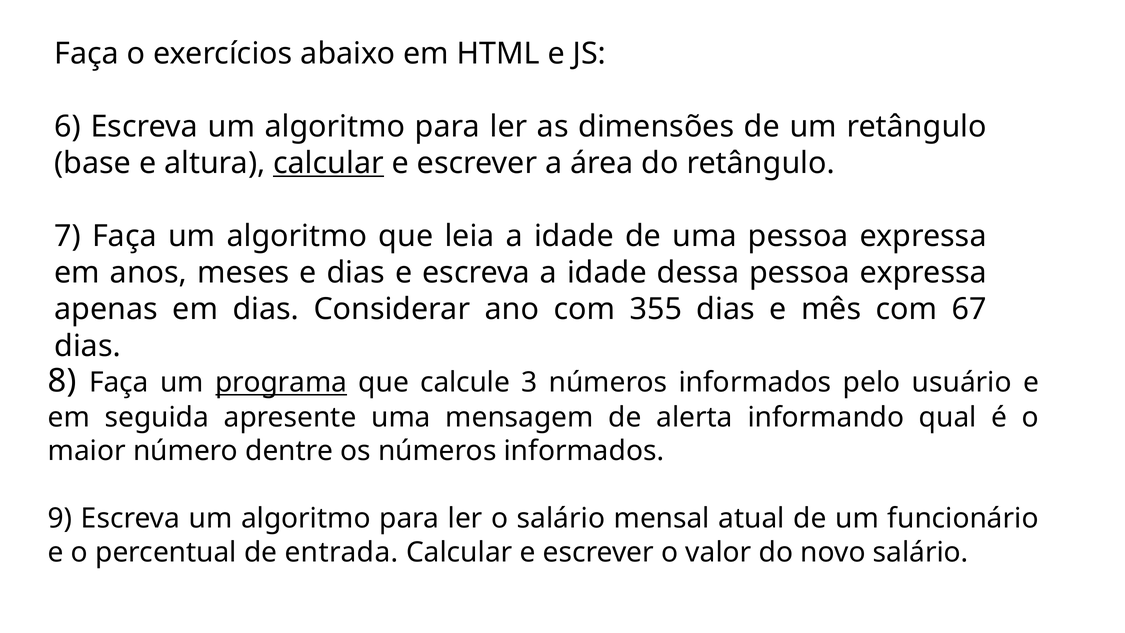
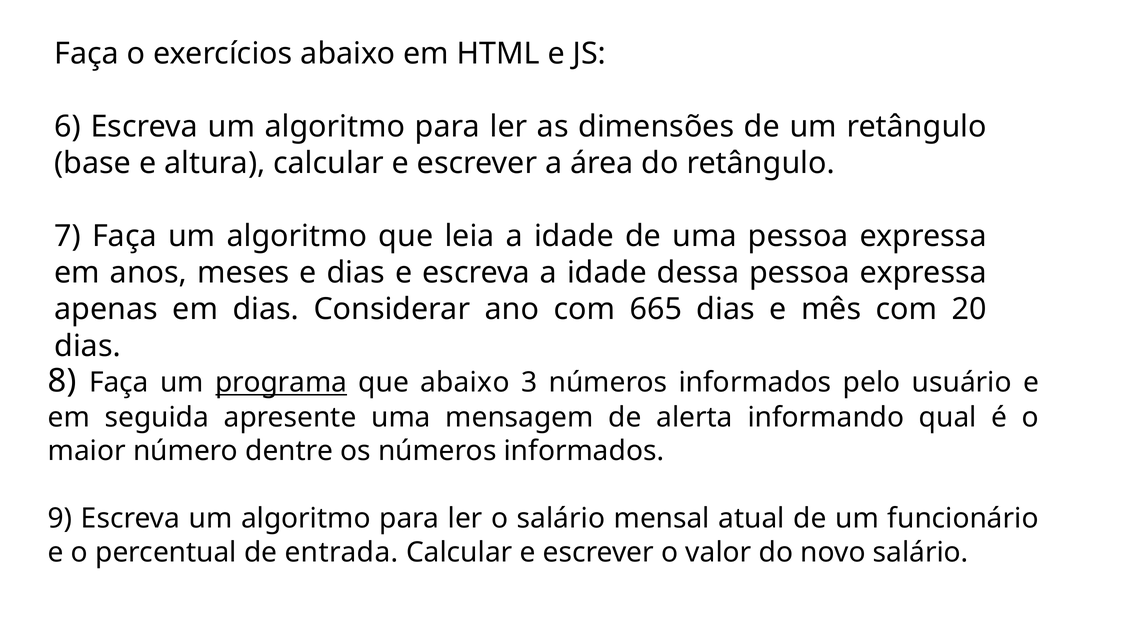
calcular underline: present -> none (329, 163)
355: 355 -> 665 (656, 309)
67: 67 -> 20 (969, 309)
que calcule: calcule -> abaixo (465, 382)
